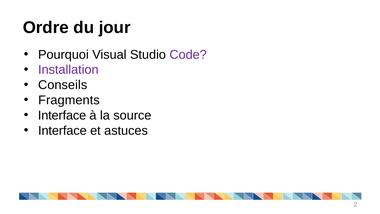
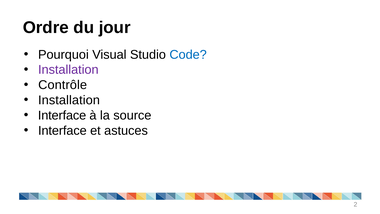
Code colour: purple -> blue (188, 55)
Conseils: Conseils -> Contrôle (63, 85)
Fragments: Fragments -> Installation (69, 100)
